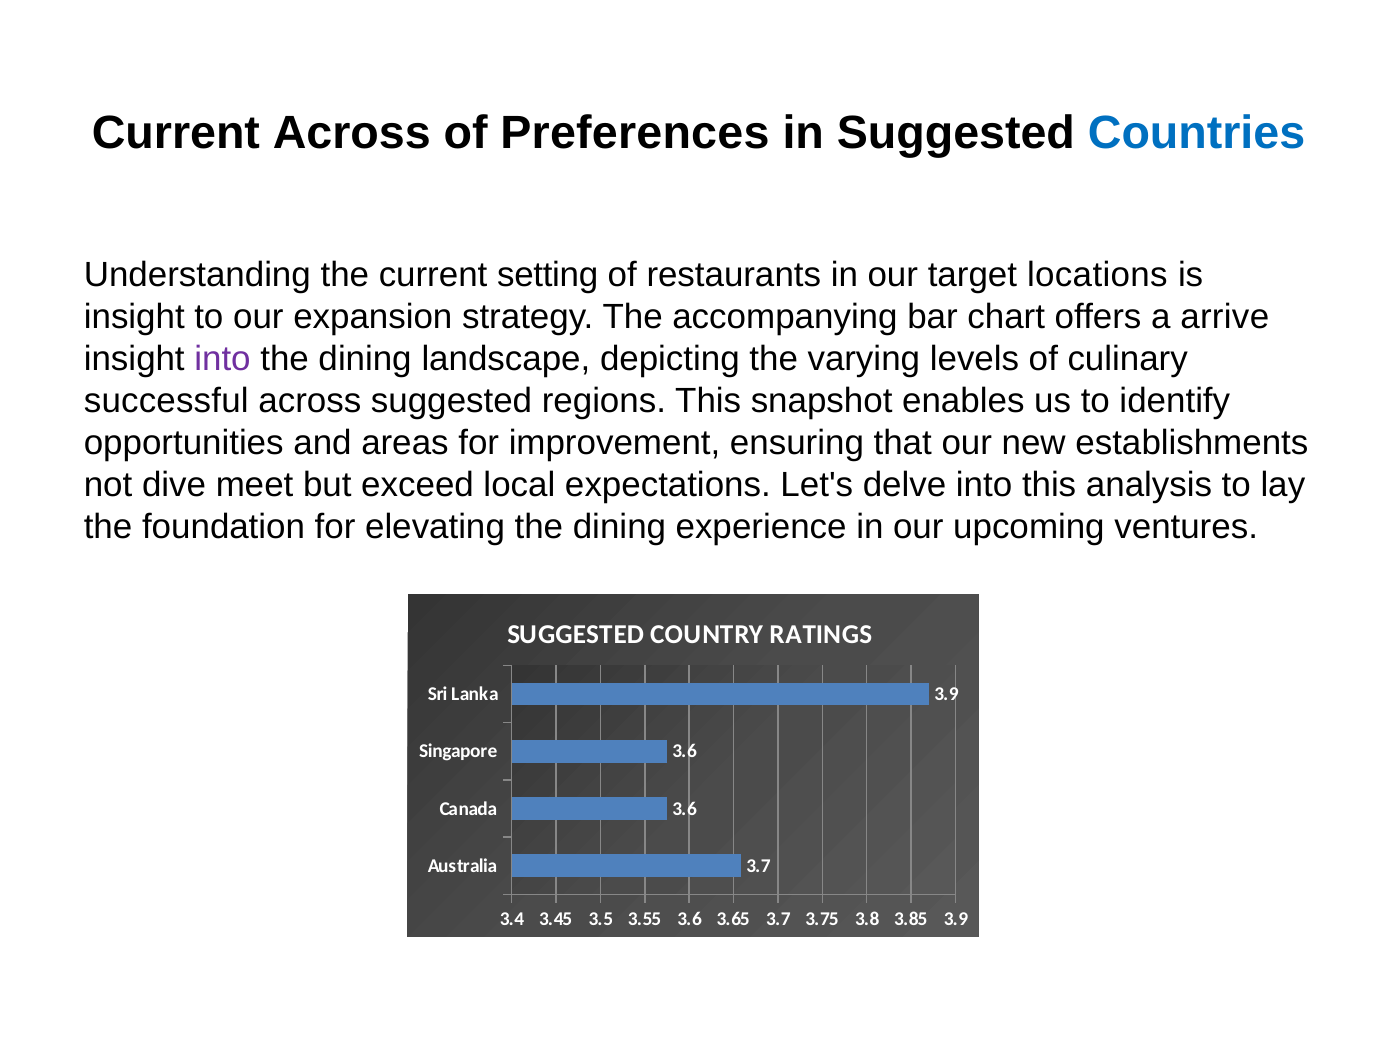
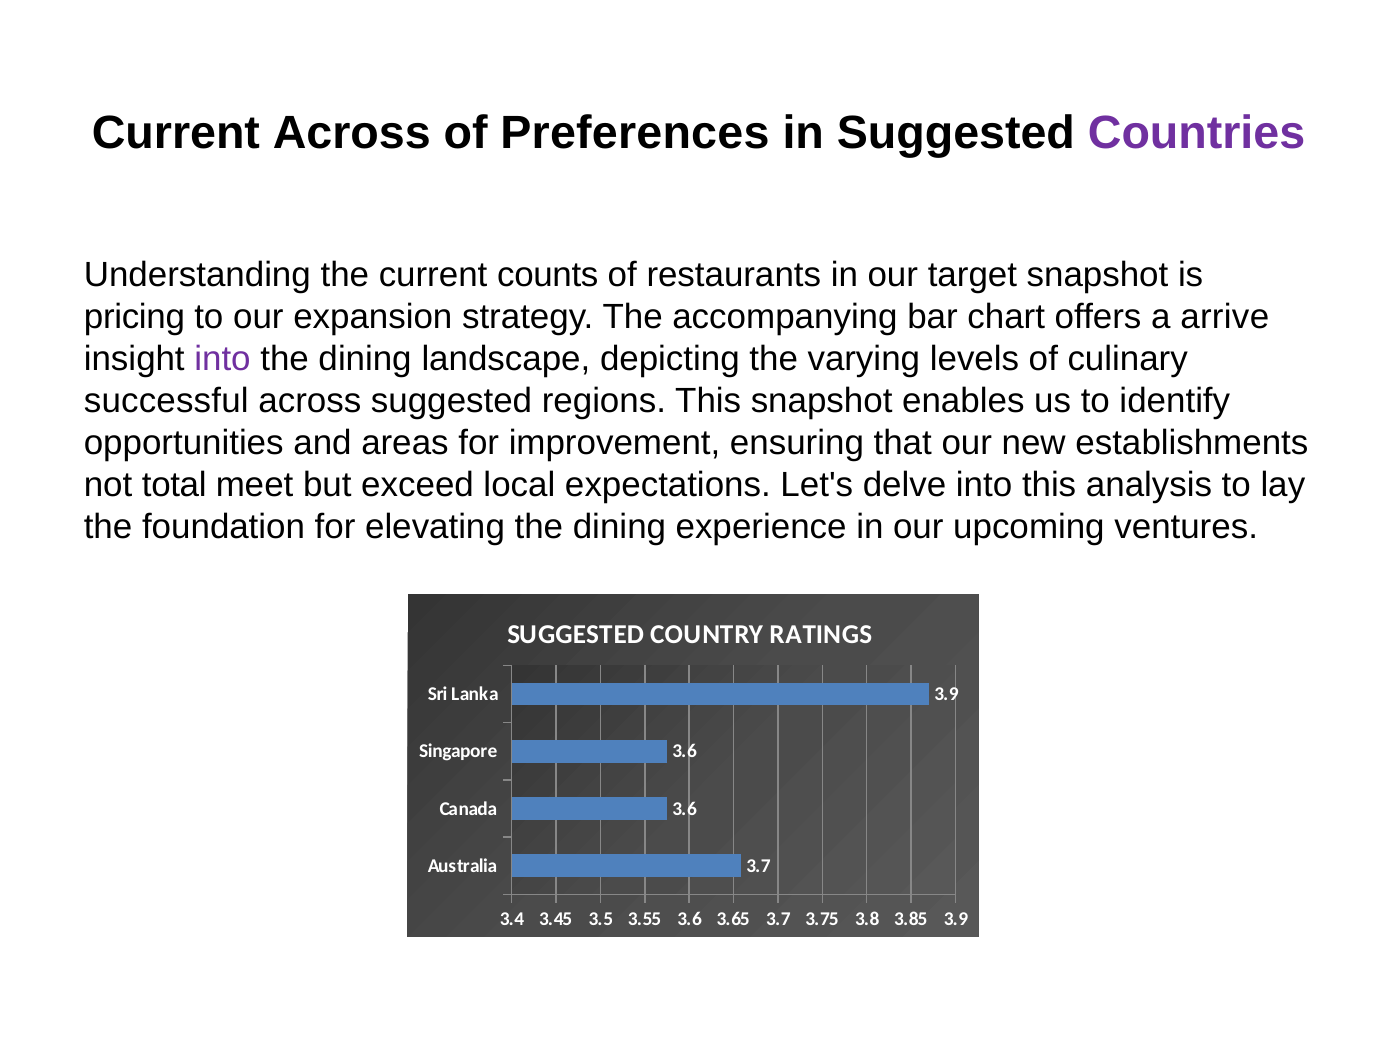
Countries colour: blue -> purple (1197, 133)
setting: setting -> counts (548, 275)
target locations: locations -> snapshot (1098, 275)
insight: insight -> pricing (134, 317)
dive: dive -> total (174, 485)
